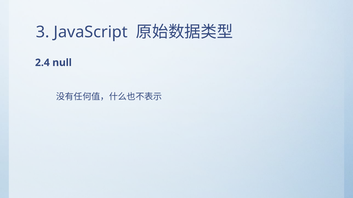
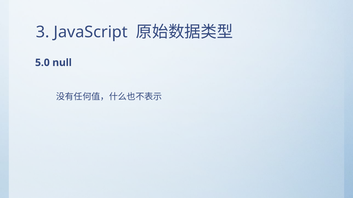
2.4: 2.4 -> 5.0 (42, 63)
